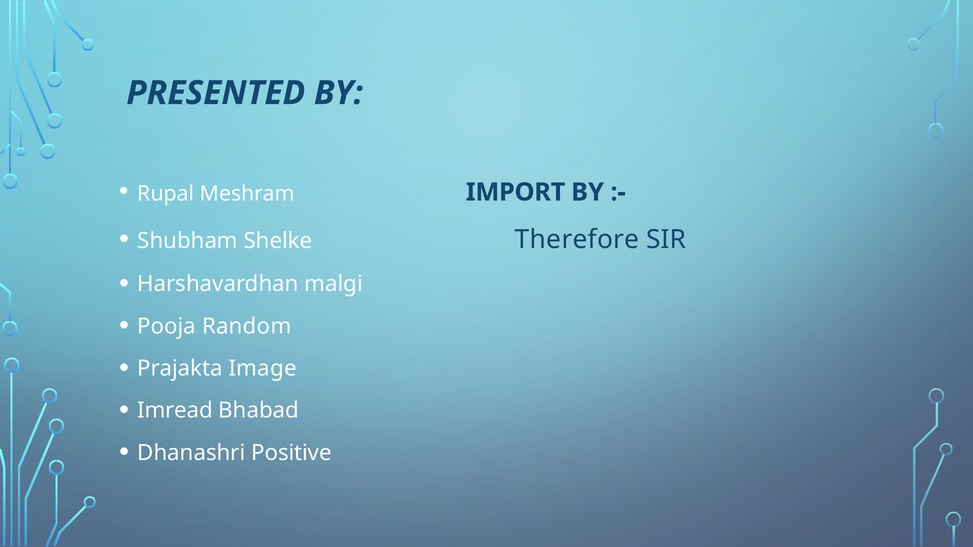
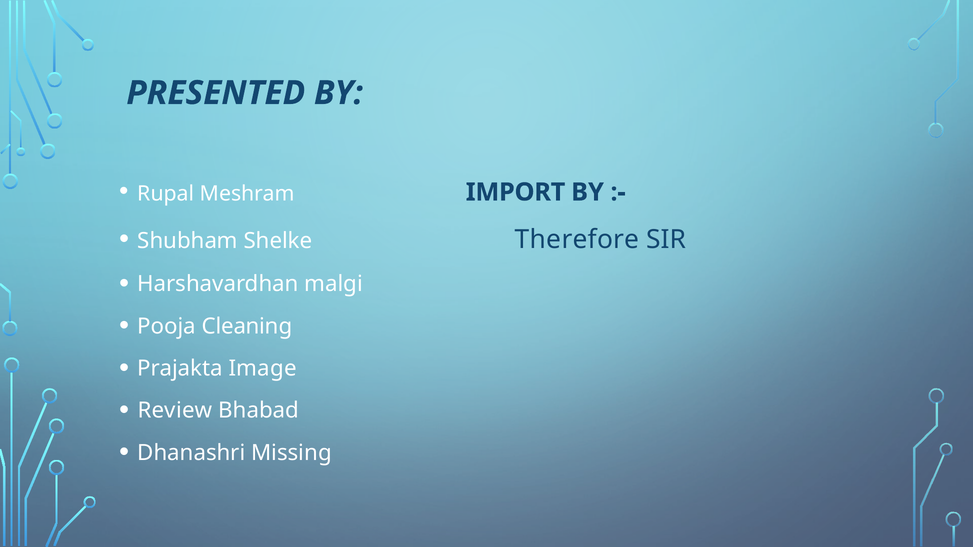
Random: Random -> Cleaning (247, 326)
Imread: Imread -> Review (175, 411)
Positive: Positive -> Missing (291, 453)
